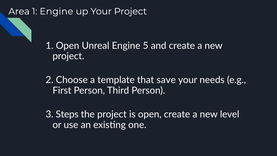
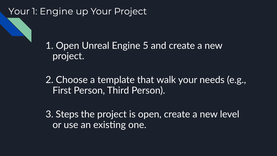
Area: Area -> Your (19, 11)
save: save -> walk (166, 80)
